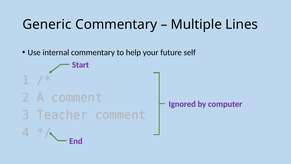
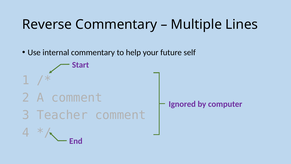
Generic: Generic -> Reverse (47, 24)
